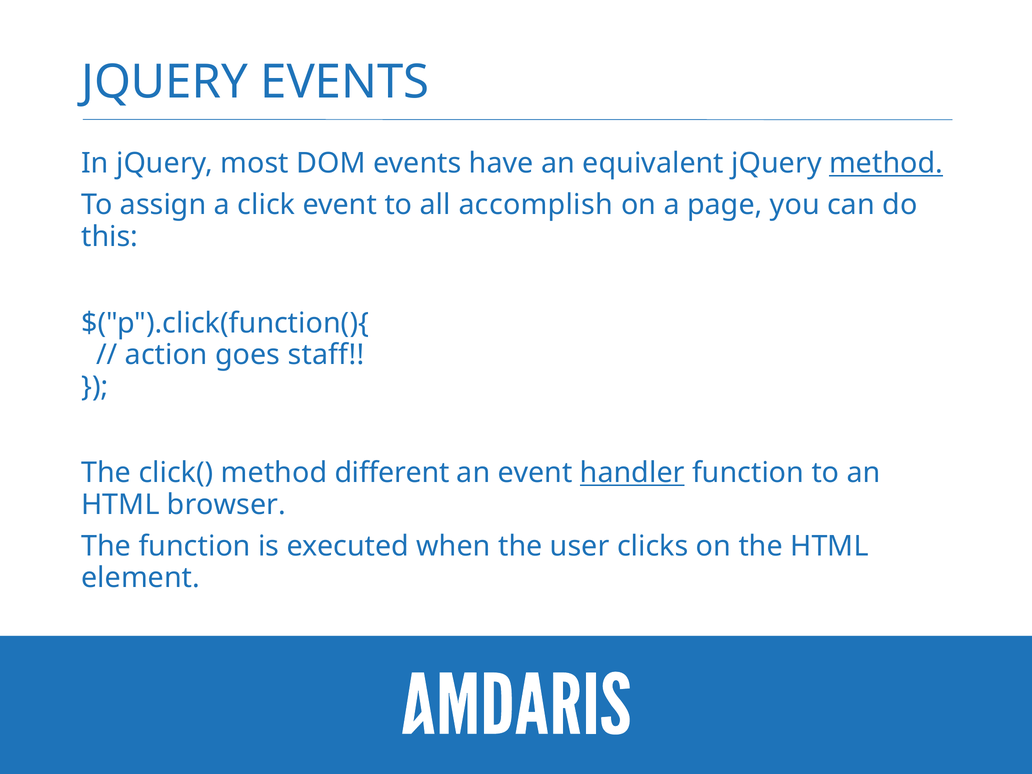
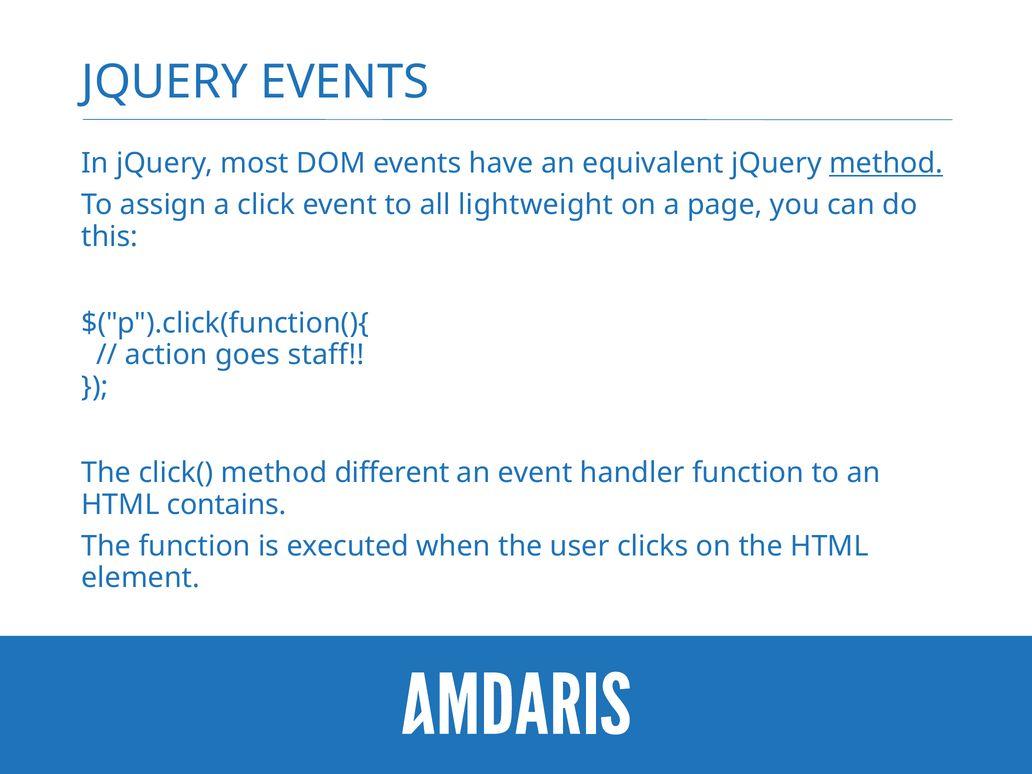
accomplish: accomplish -> lightweight (536, 205)
handler underline: present -> none (632, 473)
browser: browser -> contains (226, 505)
